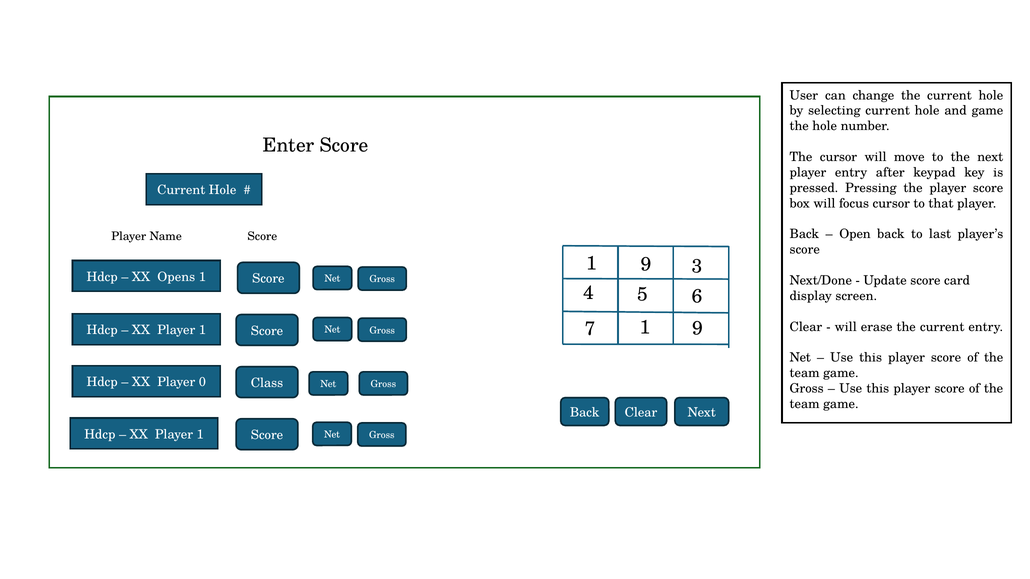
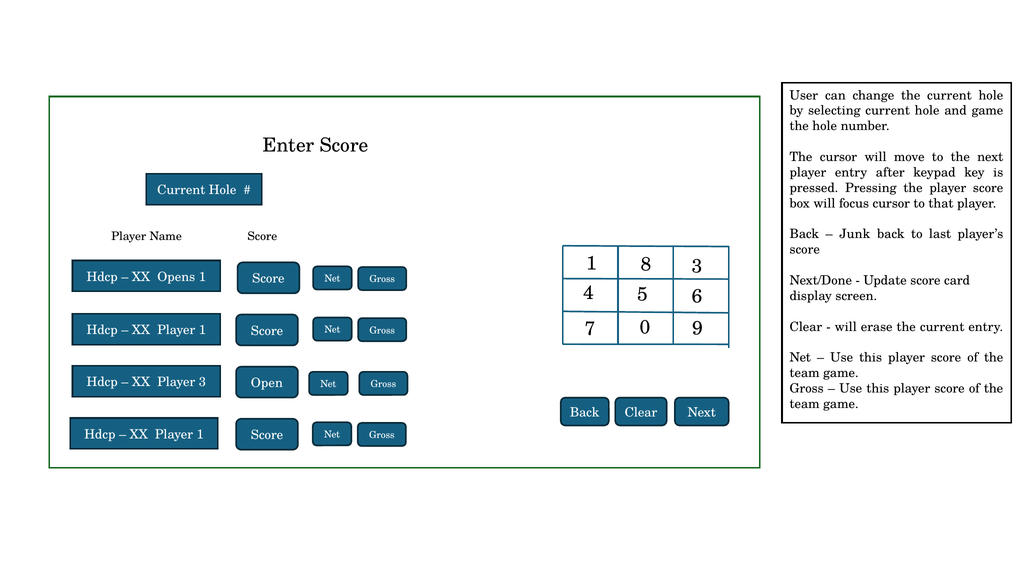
Open: Open -> Junk (855, 234)
9: 9 -> 8 (646, 264)
7 1: 1 -> 0 (645, 328)
Player 0: 0 -> 3 (202, 382)
Class: Class -> Open (267, 383)
